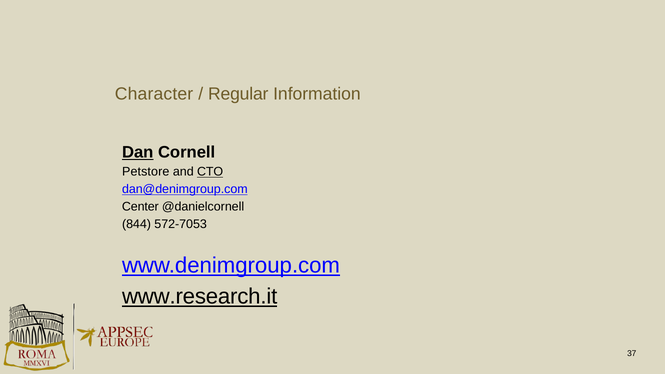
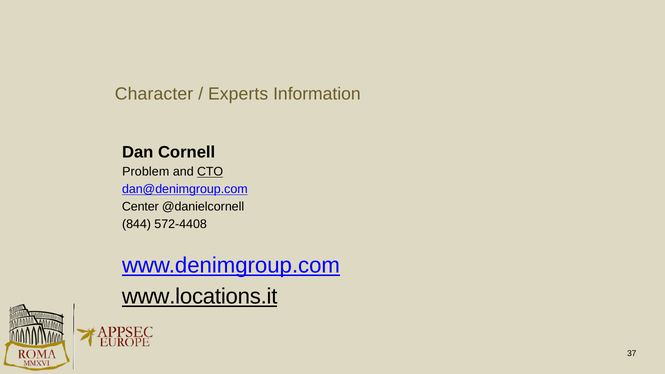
Regular: Regular -> Experts (238, 94)
Dan underline: present -> none (138, 152)
Petstore: Petstore -> Problem (146, 172)
572-7053: 572-7053 -> 572-4408 (181, 224)
www.research.it: www.research.it -> www.locations.it (200, 297)
